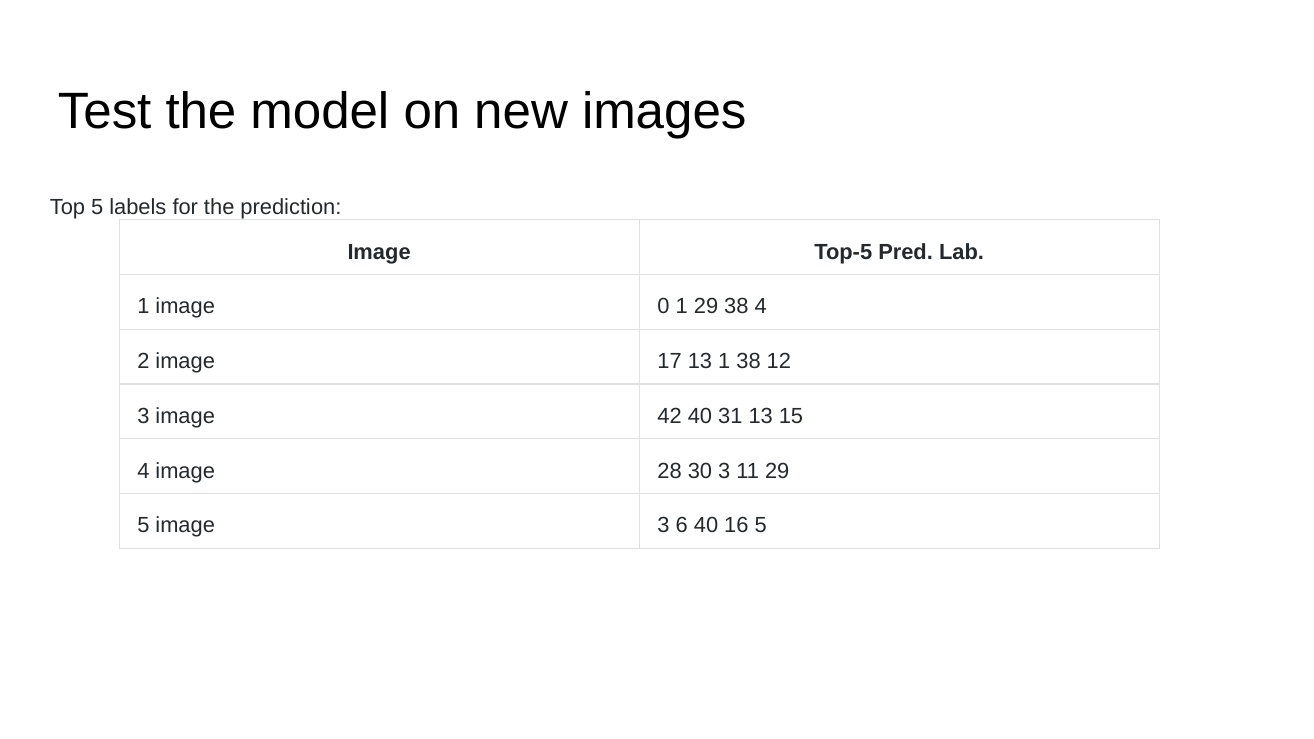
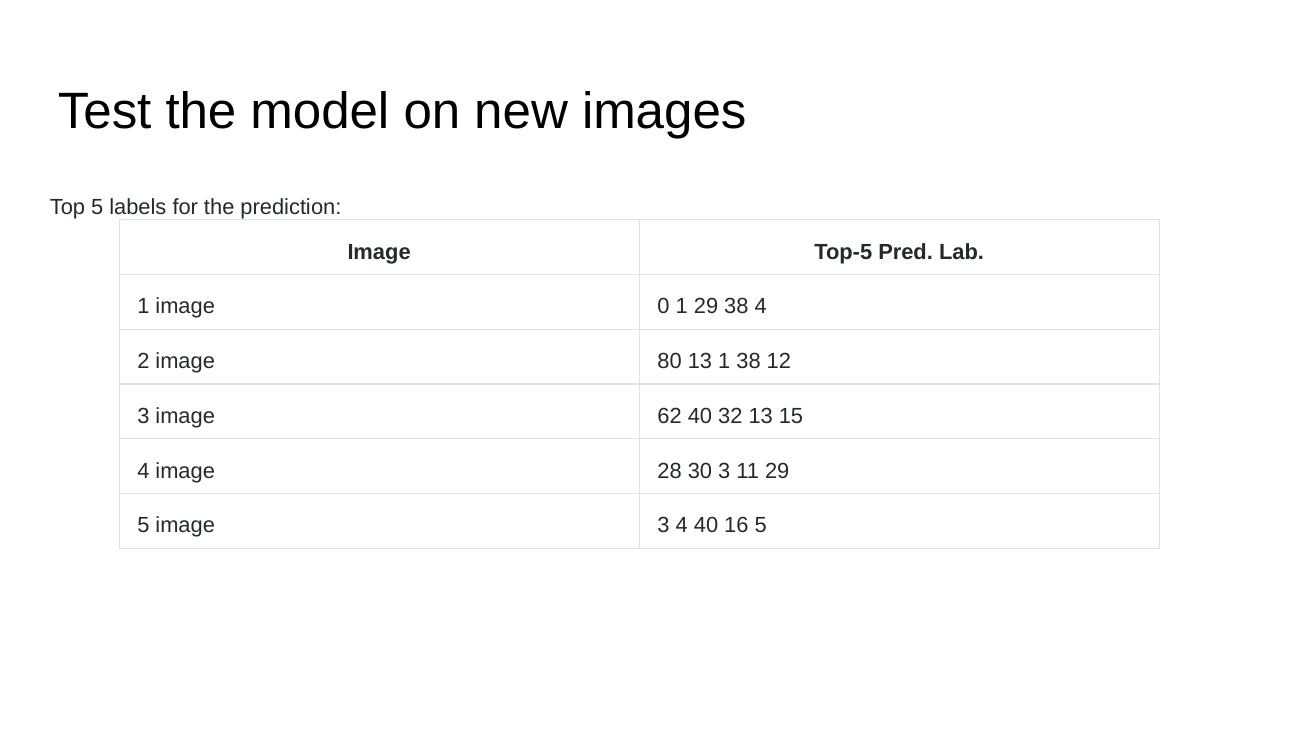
17: 17 -> 80 (670, 361)
42: 42 -> 62 (670, 416)
31: 31 -> 32 (730, 416)
3 6: 6 -> 4 (682, 526)
